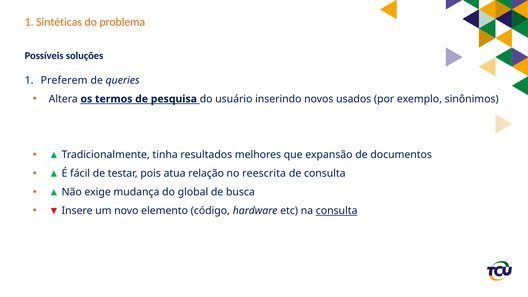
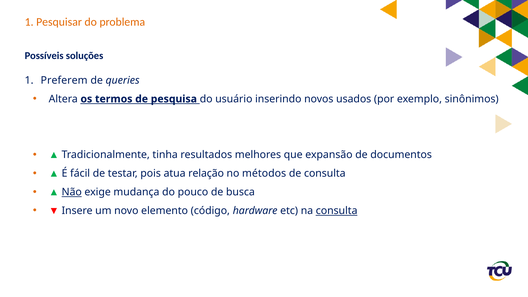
Sintéticas: Sintéticas -> Pesquisar (59, 22)
reescrita: reescrita -> métodos (264, 173)
Não underline: none -> present (72, 192)
global: global -> pouco (193, 192)
